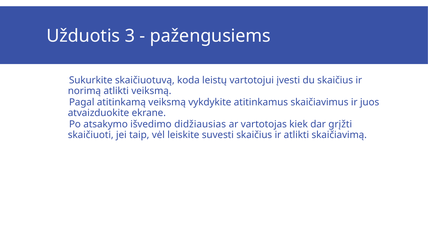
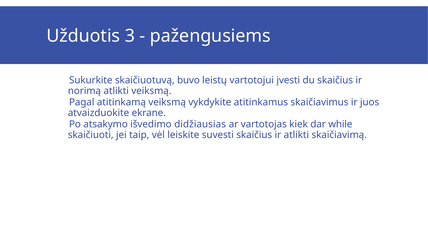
koda: koda -> buvo (188, 80)
grįžti: grįžti -> while (340, 124)
